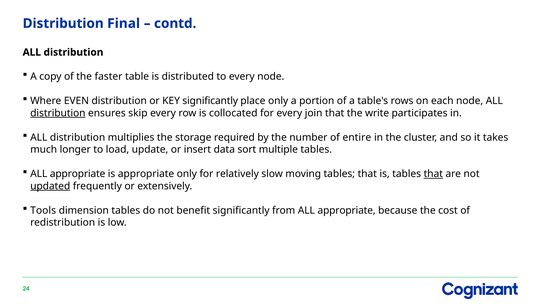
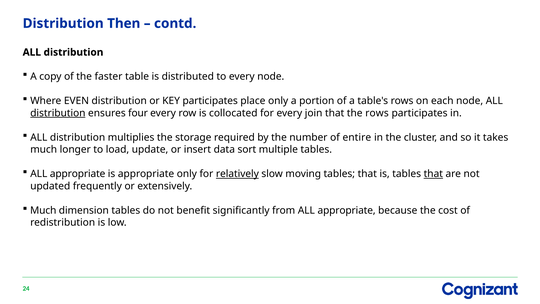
Final: Final -> Then (124, 23)
KEY significantly: significantly -> participates (210, 101)
skip: skip -> four (138, 113)
the write: write -> rows (377, 113)
relatively underline: none -> present (237, 174)
updated underline: present -> none (50, 186)
Tools: Tools -> Much (43, 210)
